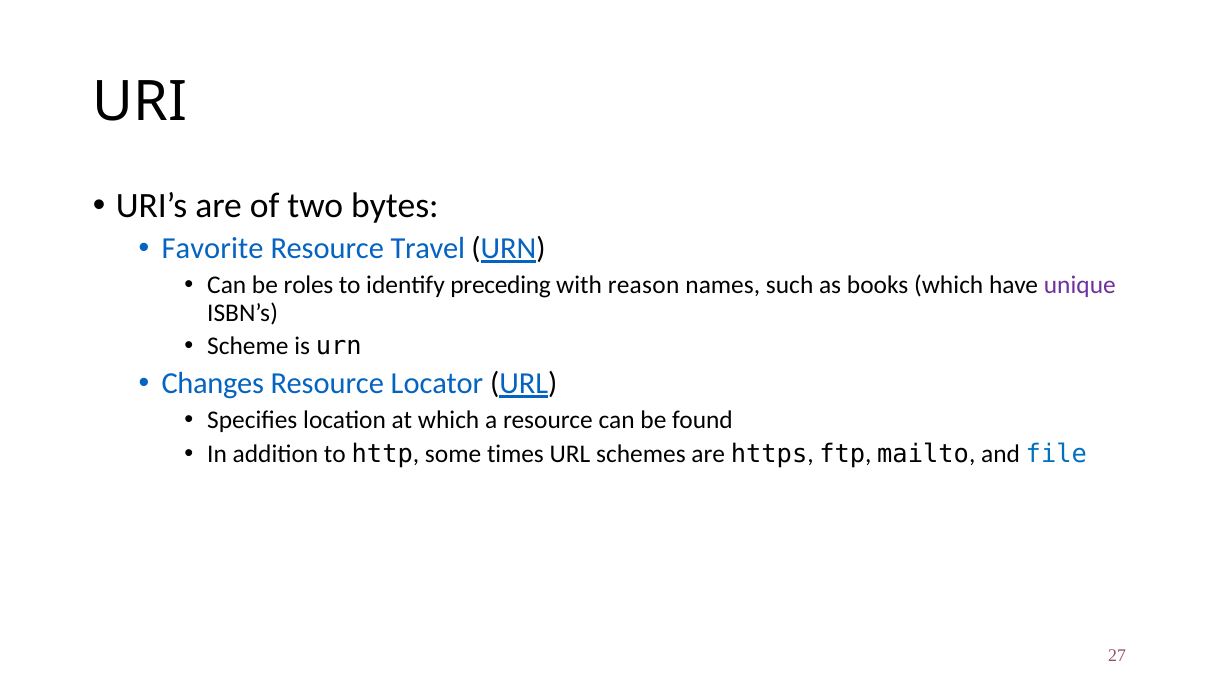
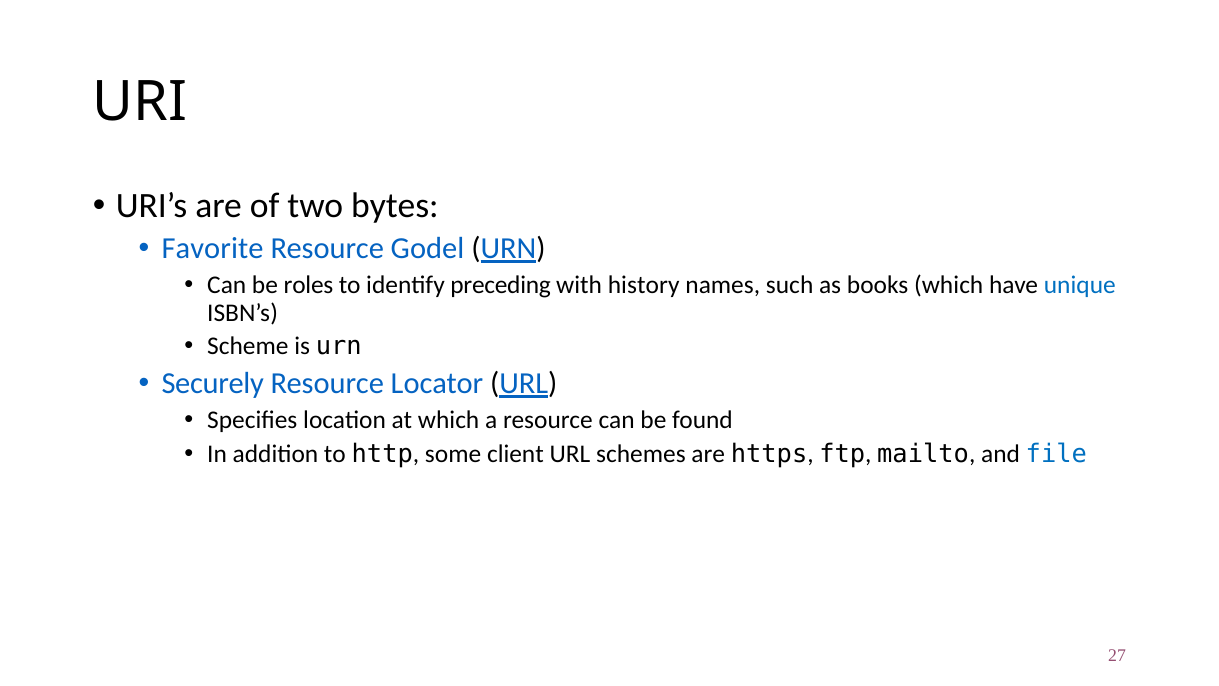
Travel: Travel -> Godel (428, 249)
reason: reason -> history (644, 285)
unique colour: purple -> blue (1080, 285)
Changes: Changes -> Securely (213, 383)
times: times -> client (515, 454)
